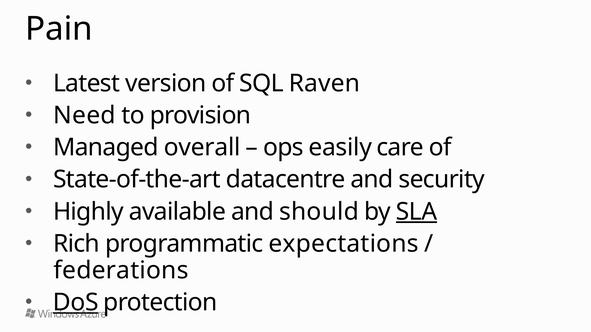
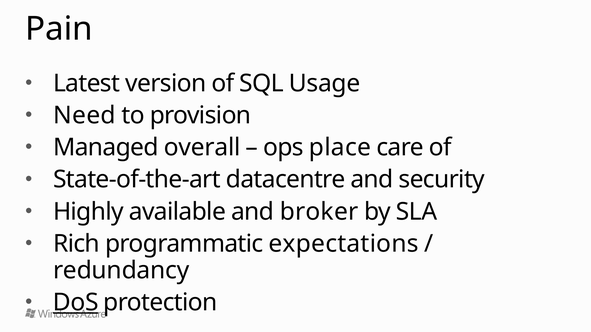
Raven: Raven -> Usage (325, 83)
easily: easily -> place (340, 148)
should: should -> broker (319, 212)
SLA underline: present -> none (417, 212)
federations: federations -> redundancy (121, 271)
